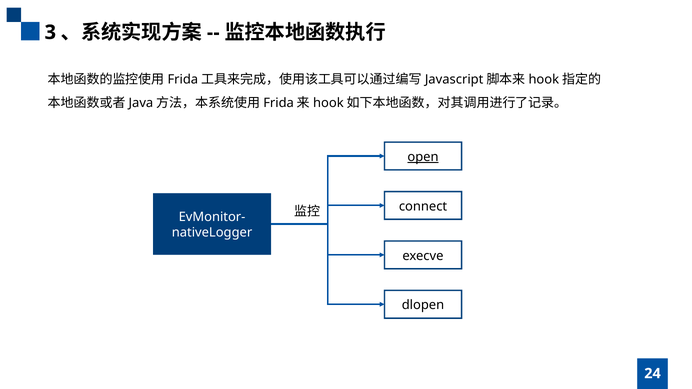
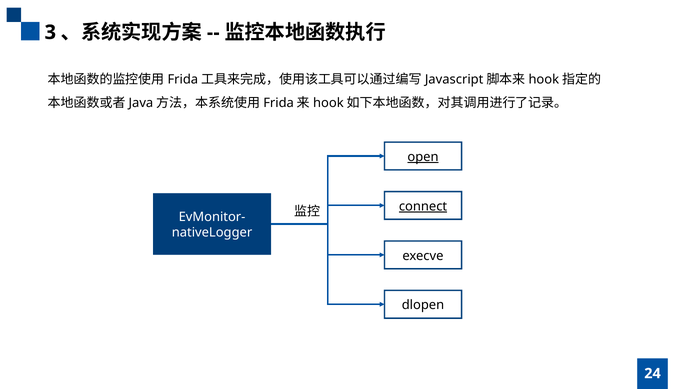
connect underline: none -> present (423, 206)
